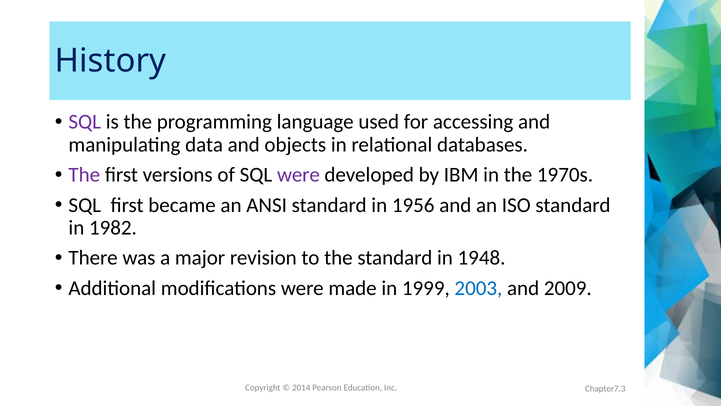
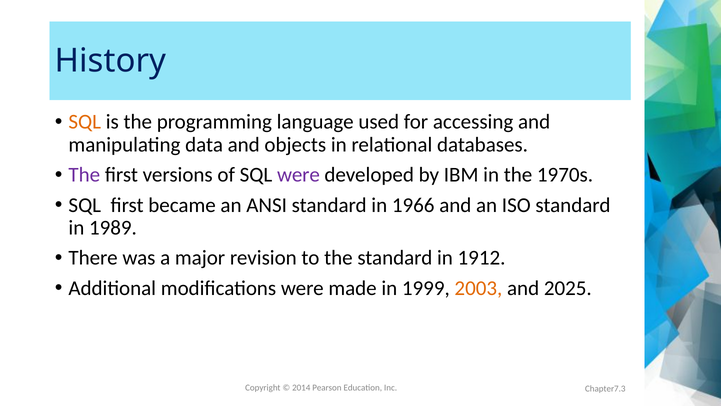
SQL colour: purple -> orange (85, 122)
1956: 1956 -> 1966 (413, 205)
1982: 1982 -> 1989 (113, 228)
1948: 1948 -> 1912 (482, 258)
2003 colour: blue -> orange (478, 288)
2009: 2009 -> 2025 (568, 288)
